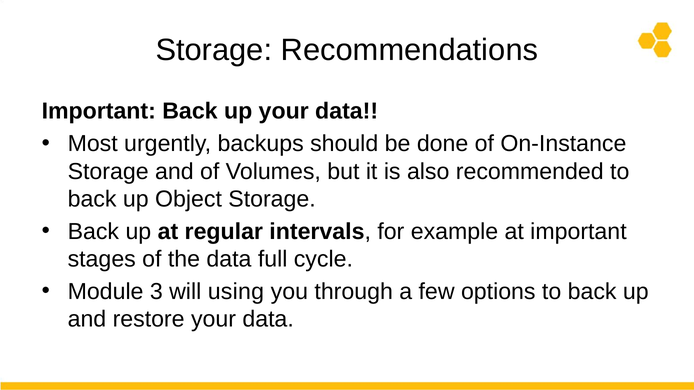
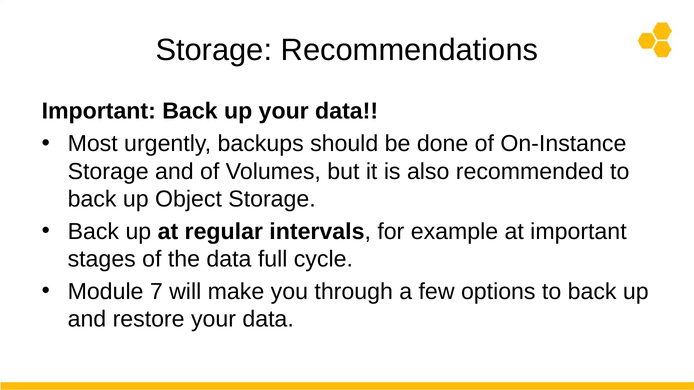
3: 3 -> 7 (156, 292)
using: using -> make (236, 292)
